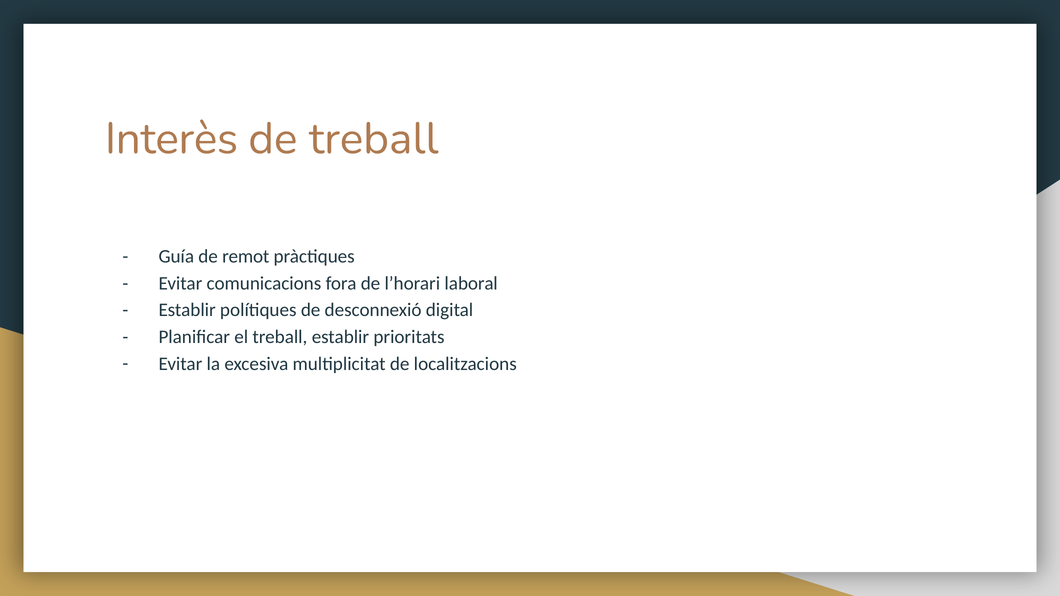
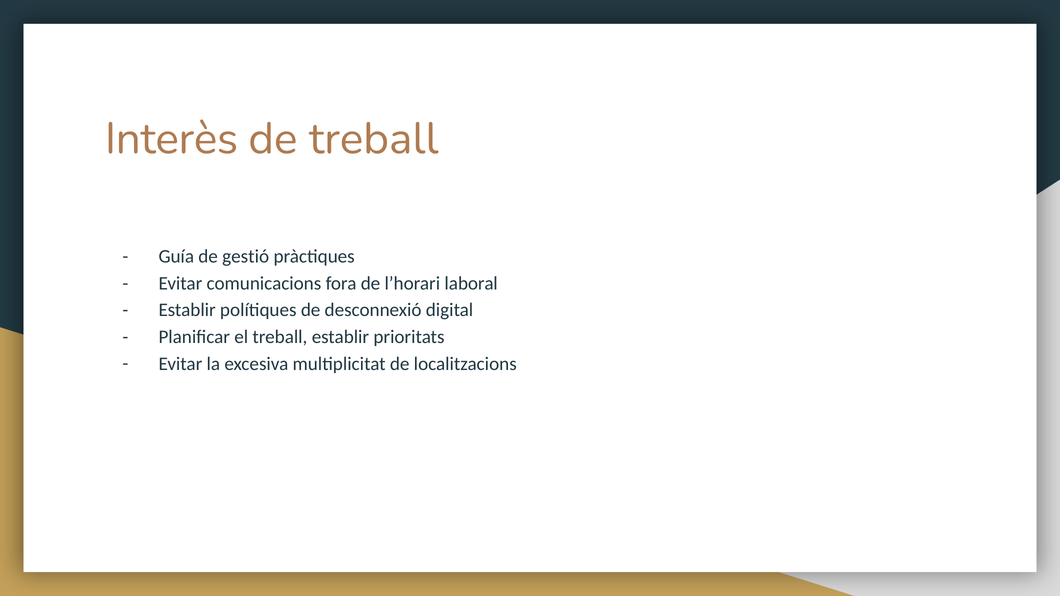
remot: remot -> gestió (246, 257)
